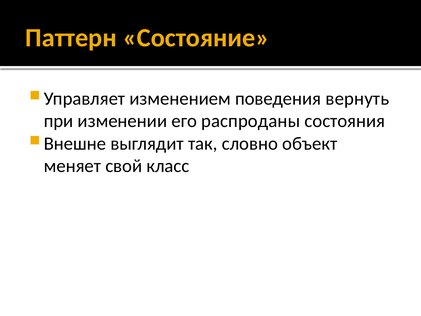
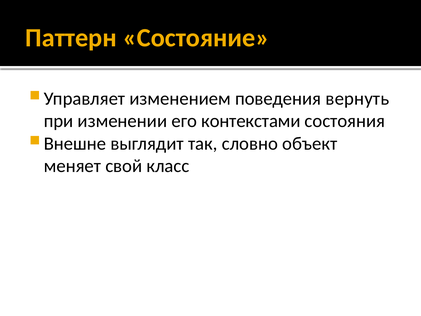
распроданы: распроданы -> контекстами (251, 121)
